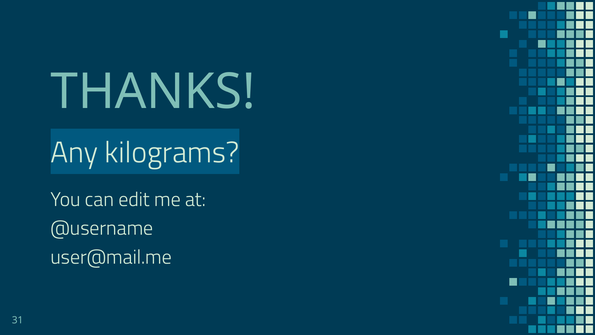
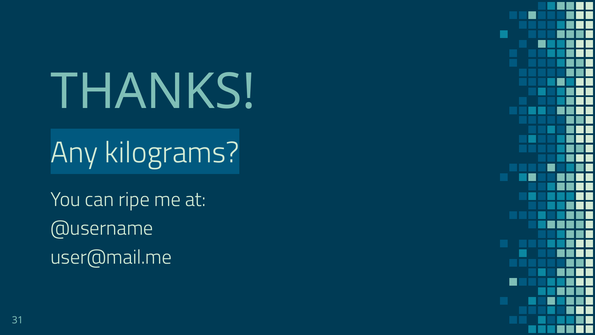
edit: edit -> ripe (134, 199)
